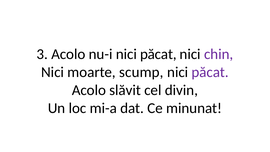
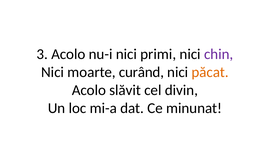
nu-i nici păcat: păcat -> primi (158, 54)
scump: scump -> curând (141, 72)
păcat colour: purple -> orange (210, 72)
